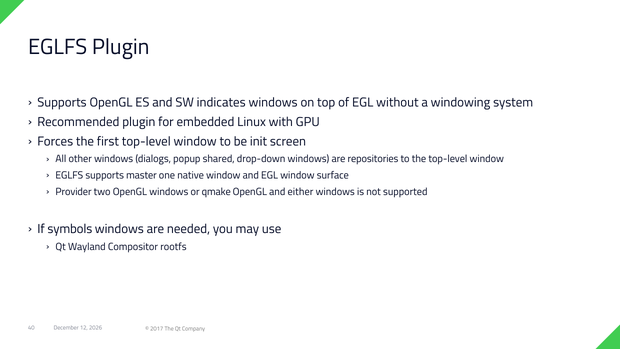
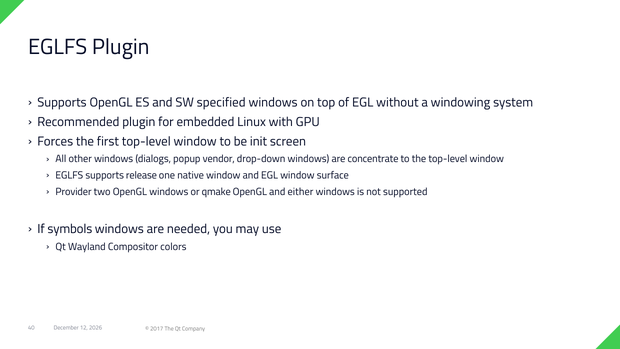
indicates: indicates -> specified (221, 103)
shared: shared -> vendor (219, 159)
repositories: repositories -> concentrate (373, 159)
master: master -> release (141, 175)
rootfs: rootfs -> colors (173, 247)
